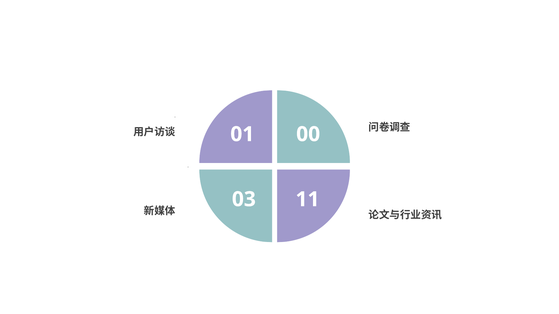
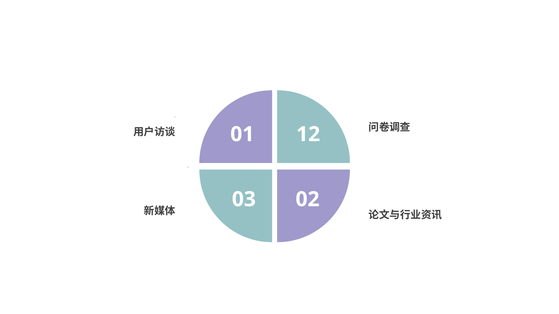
00: 00 -> 12 (308, 134)
11: 11 -> 02 (308, 200)
